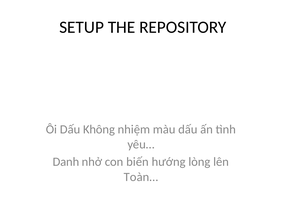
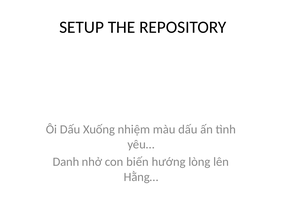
Không: Không -> Xuống (99, 130)
Toàn…: Toàn… -> Hằng… (141, 177)
